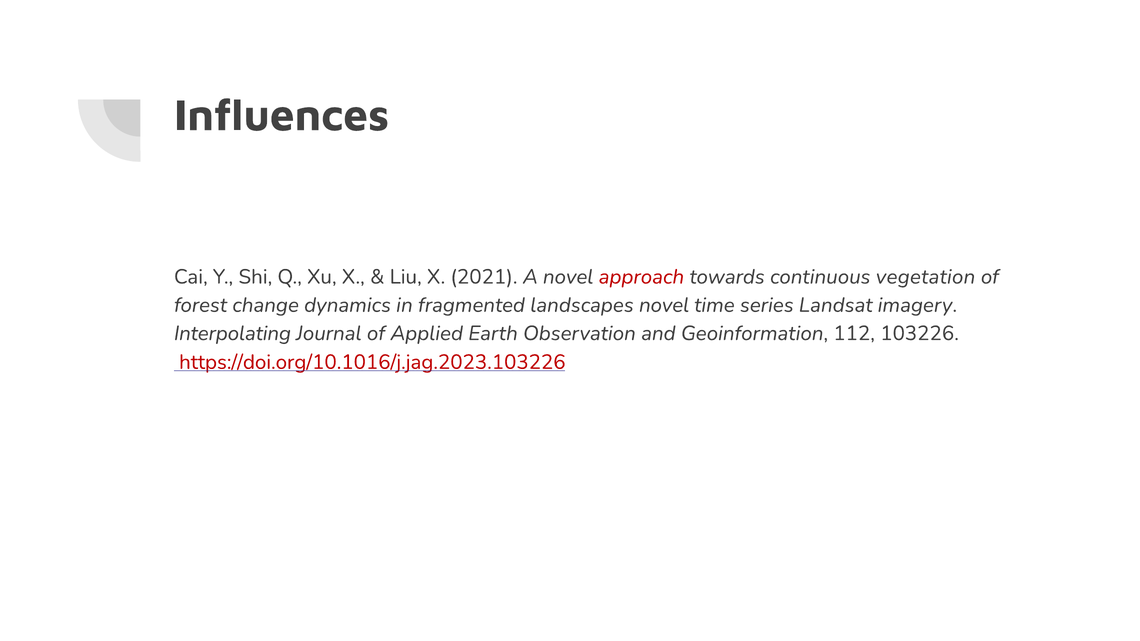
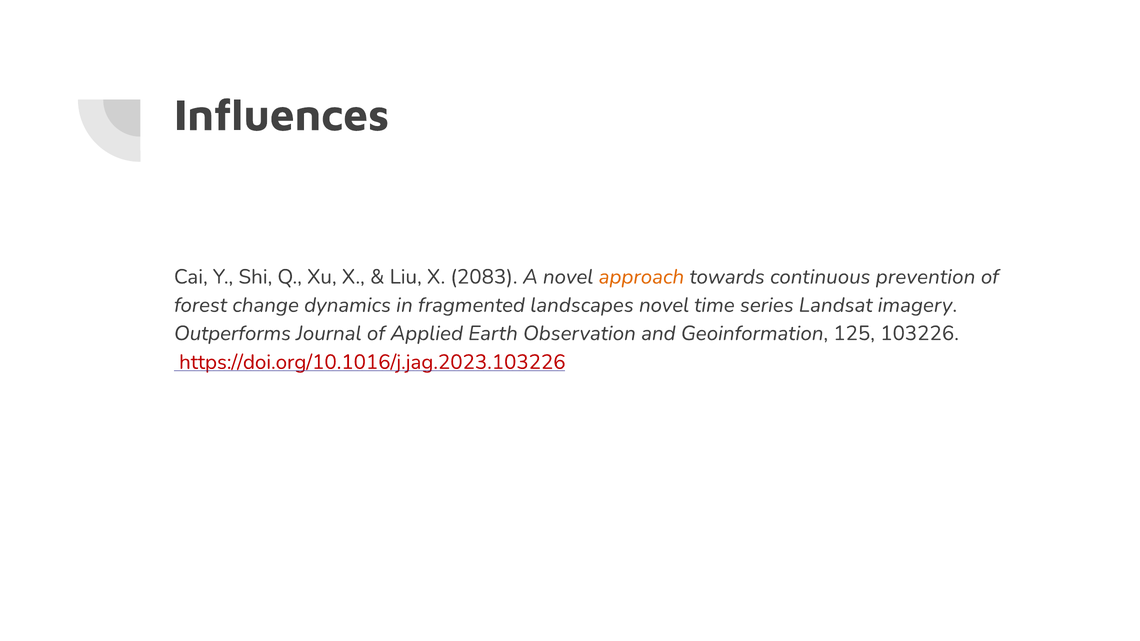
2021: 2021 -> 2083 (484, 277)
approach colour: red -> orange (641, 277)
vegetation: vegetation -> prevention (926, 277)
Interpolating: Interpolating -> Outperforms (232, 333)
112: 112 -> 125 (854, 333)
